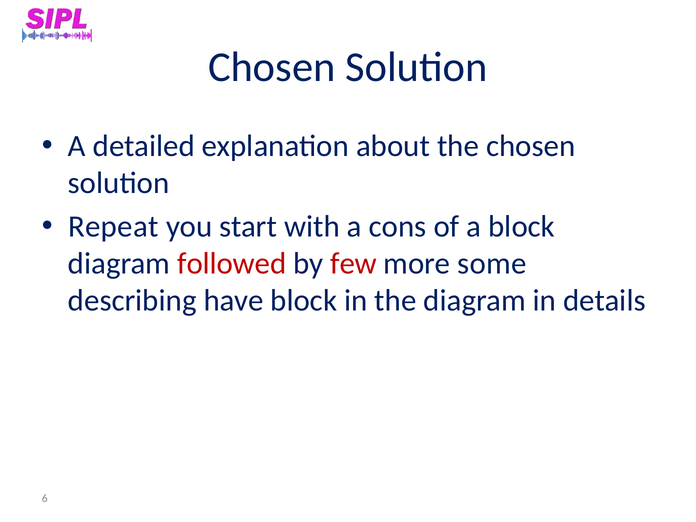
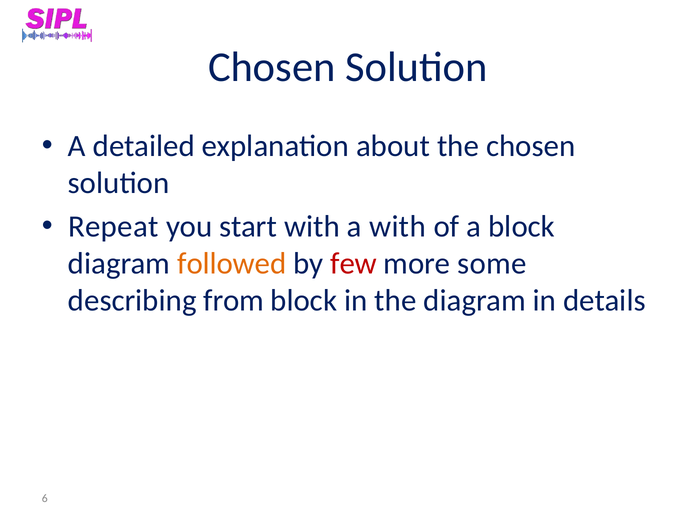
a cons: cons -> with (397, 226)
followed colour: red -> orange (232, 264)
have: have -> from (234, 301)
